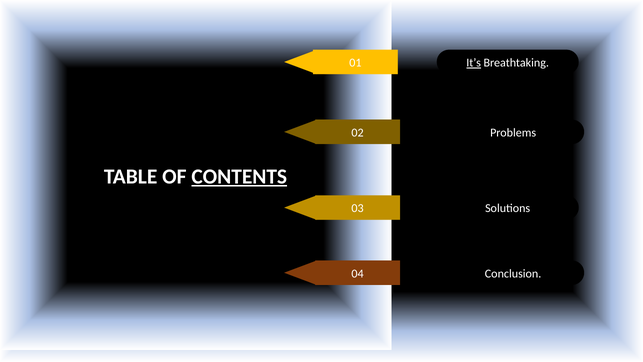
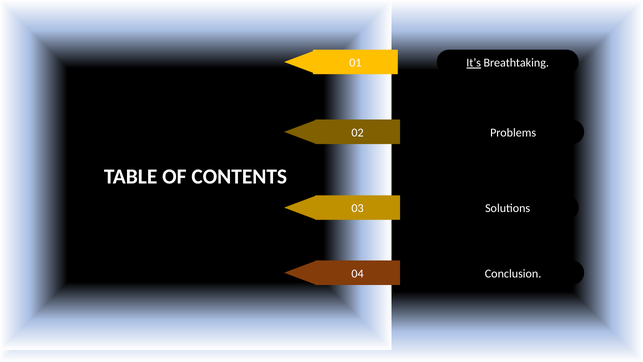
CONTENTS underline: present -> none (239, 176)
